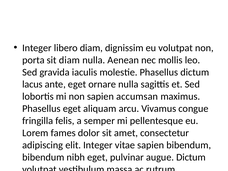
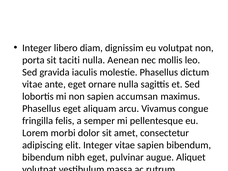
sit diam: diam -> taciti (69, 60)
lacus: lacus -> vitae (32, 84)
fames: fames -> morbi (63, 133)
augue Dictum: Dictum -> Aliquet (191, 157)
